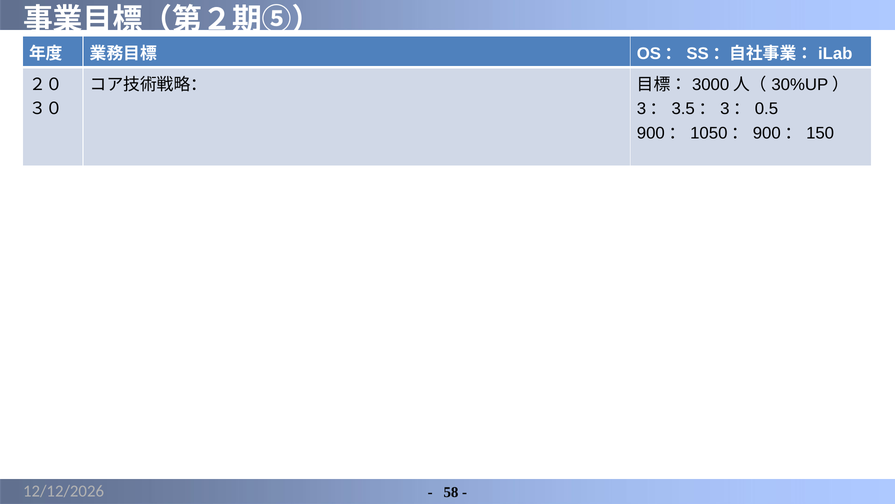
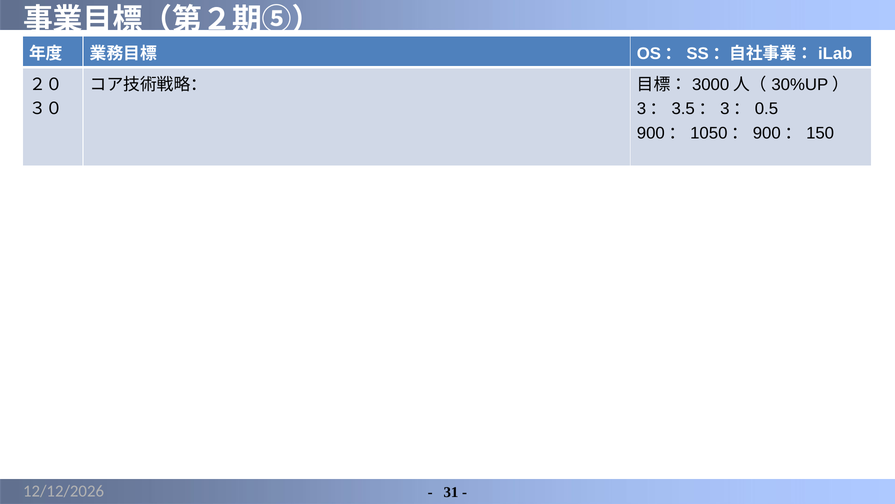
58: 58 -> 31 (451, 492)
